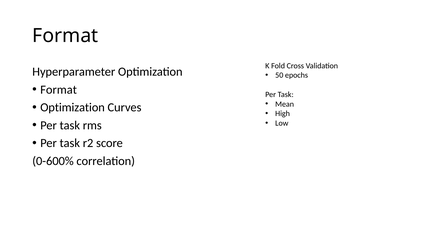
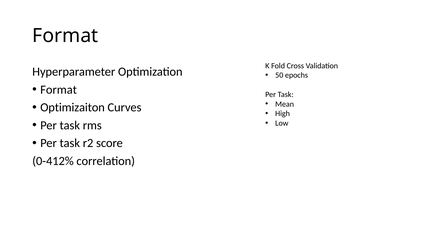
Optimization: Optimization -> Optimizaiton (73, 107)
0-600%: 0-600% -> 0-412% (53, 161)
